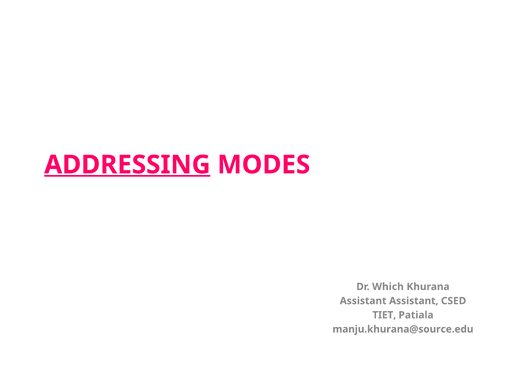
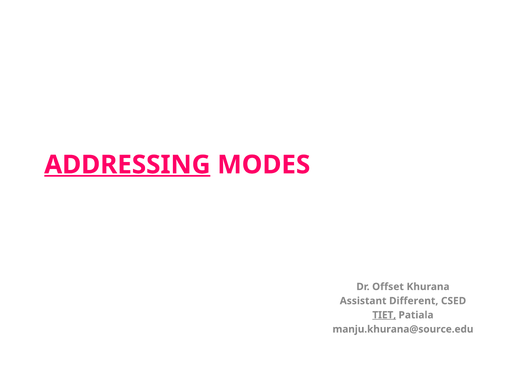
Which: Which -> Offset (388, 287)
Assistant Assistant: Assistant -> Different (414, 301)
TIET underline: none -> present (384, 315)
